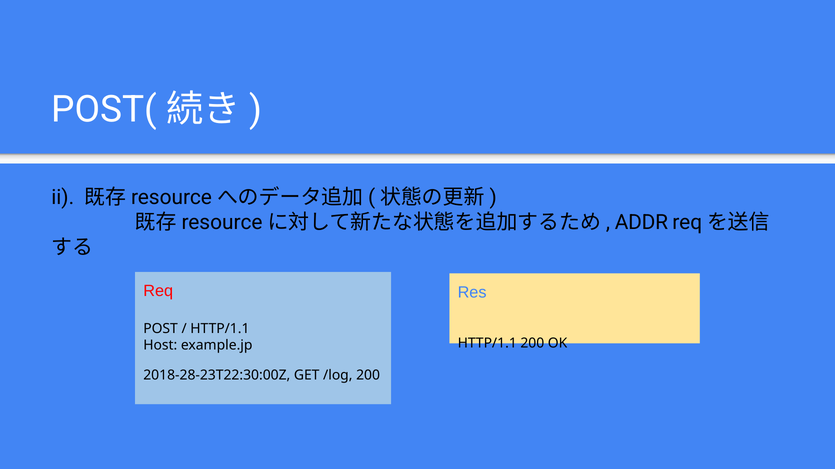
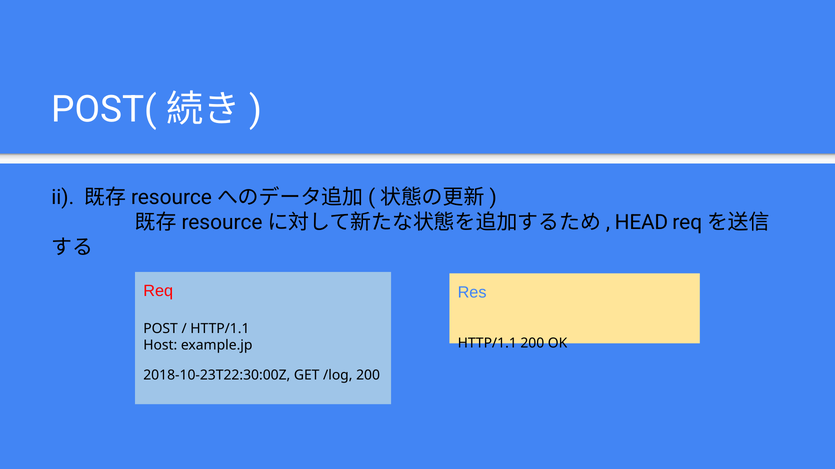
ADDR: ADDR -> HEAD (641, 223)
2018-28-23T22:30:00Z: 2018-28-23T22:30:00Z -> 2018-10-23T22:30:00Z (217, 376)
